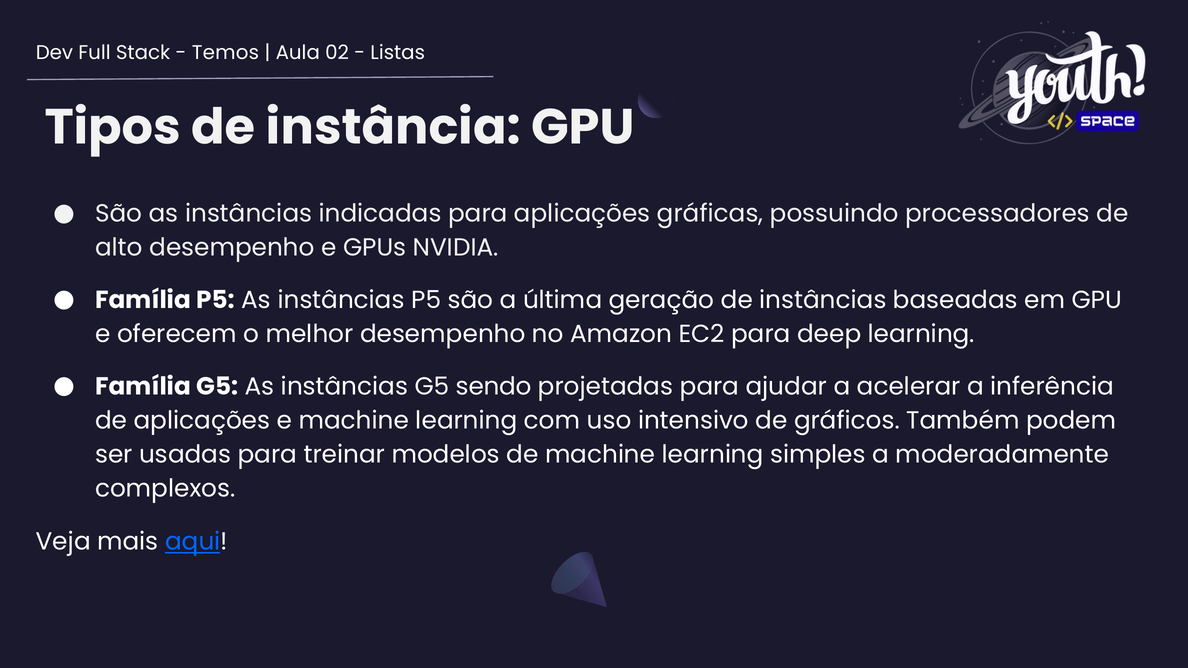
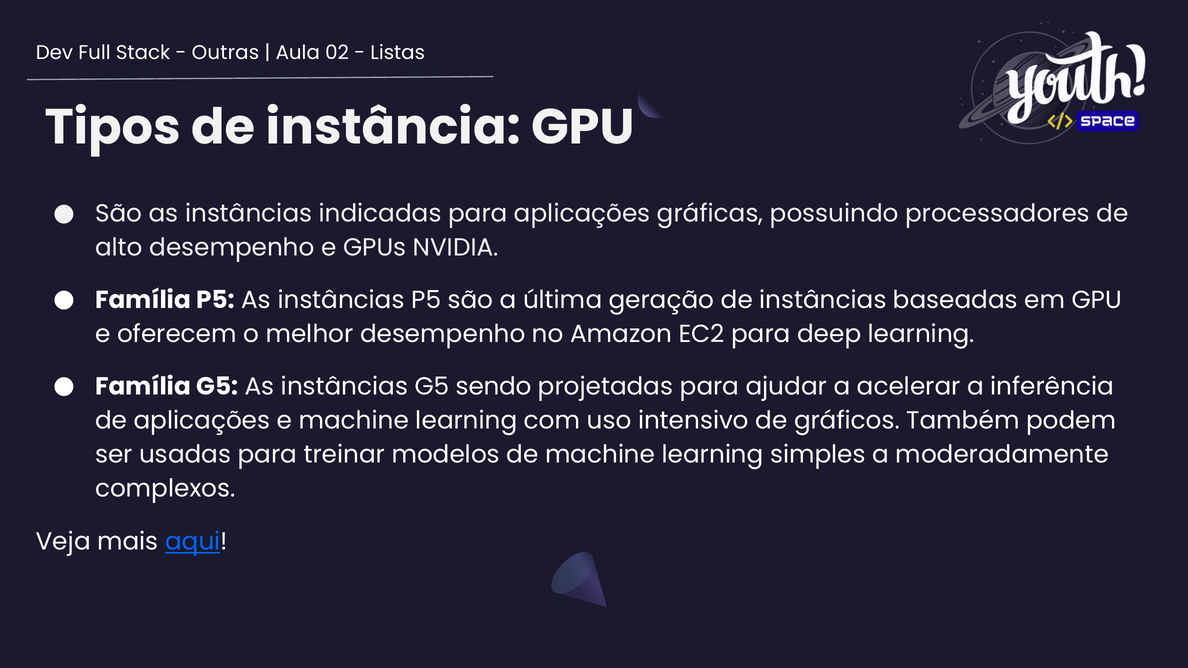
Temos: Temos -> Outras (225, 53)
